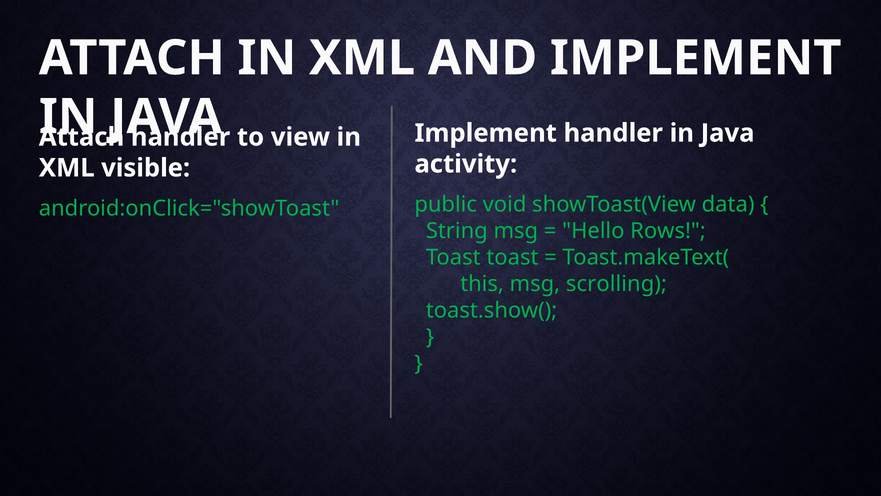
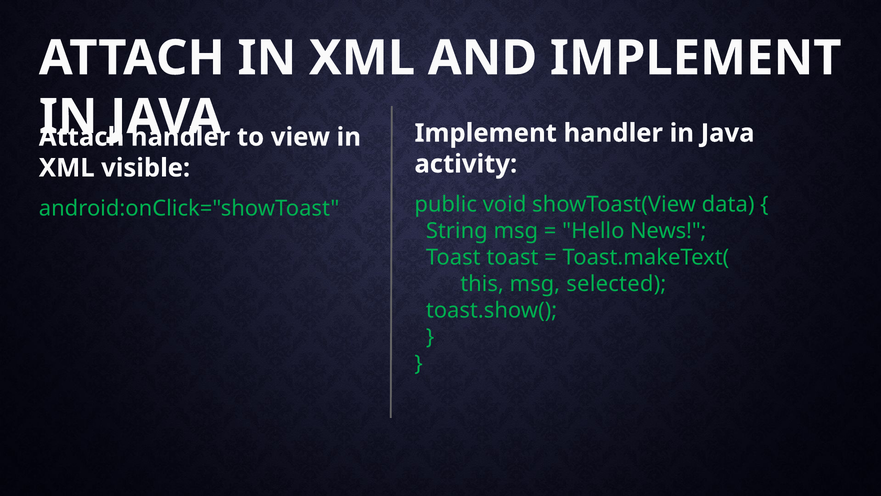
Rows: Rows -> News (668, 231)
scrolling: scrolling -> selected (616, 284)
